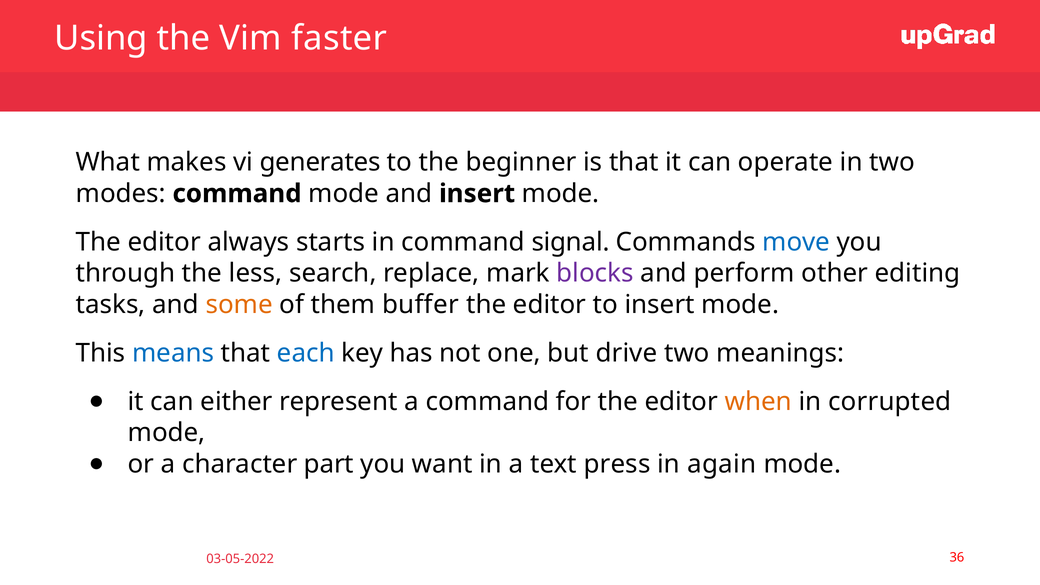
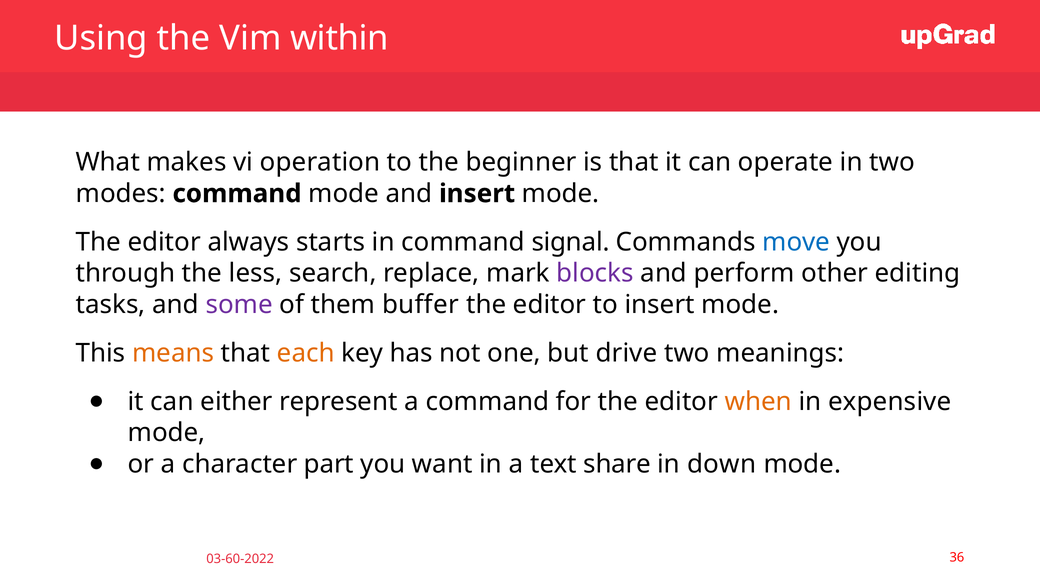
faster: faster -> within (339, 38)
generates: generates -> operation (320, 162)
some colour: orange -> purple (239, 305)
means colour: blue -> orange (173, 353)
each colour: blue -> orange (306, 353)
corrupted: corrupted -> expensive (890, 402)
press: press -> share (617, 464)
again: again -> down (722, 464)
03-05-2022: 03-05-2022 -> 03-60-2022 (240, 559)
